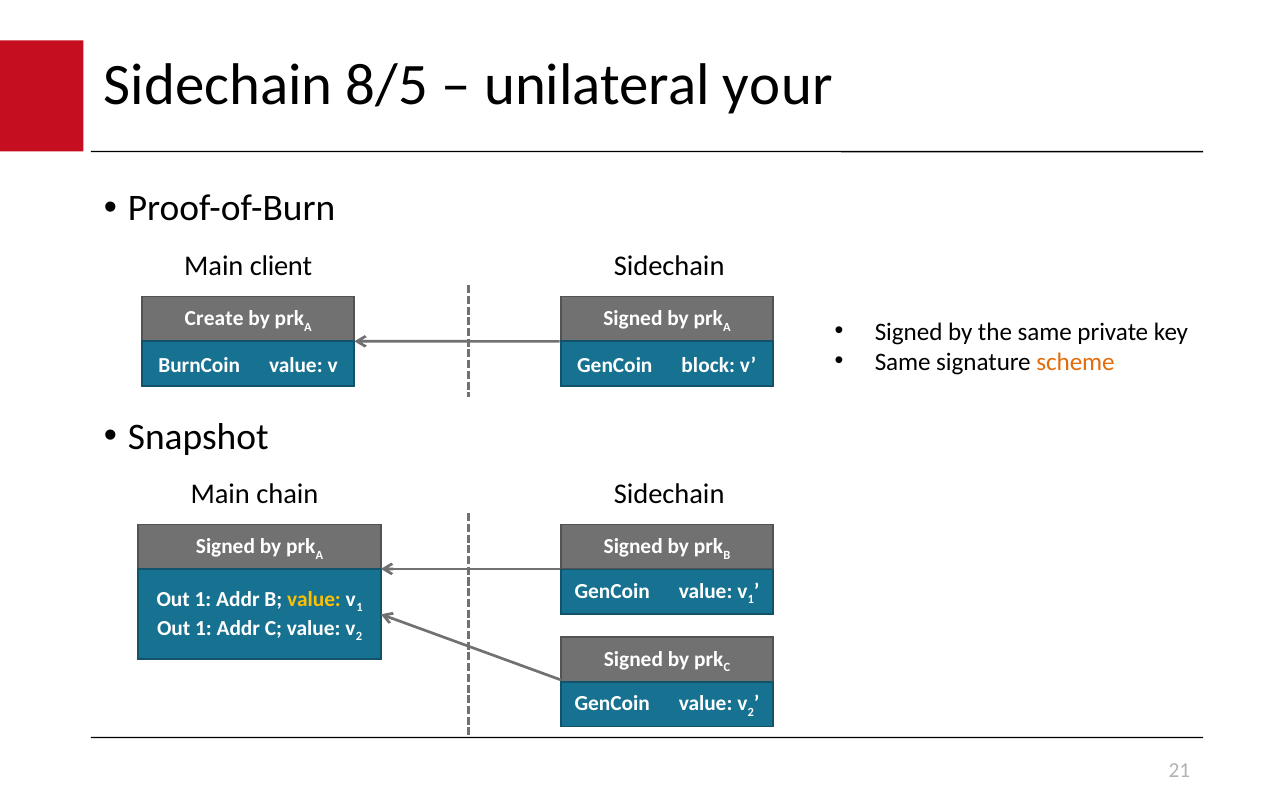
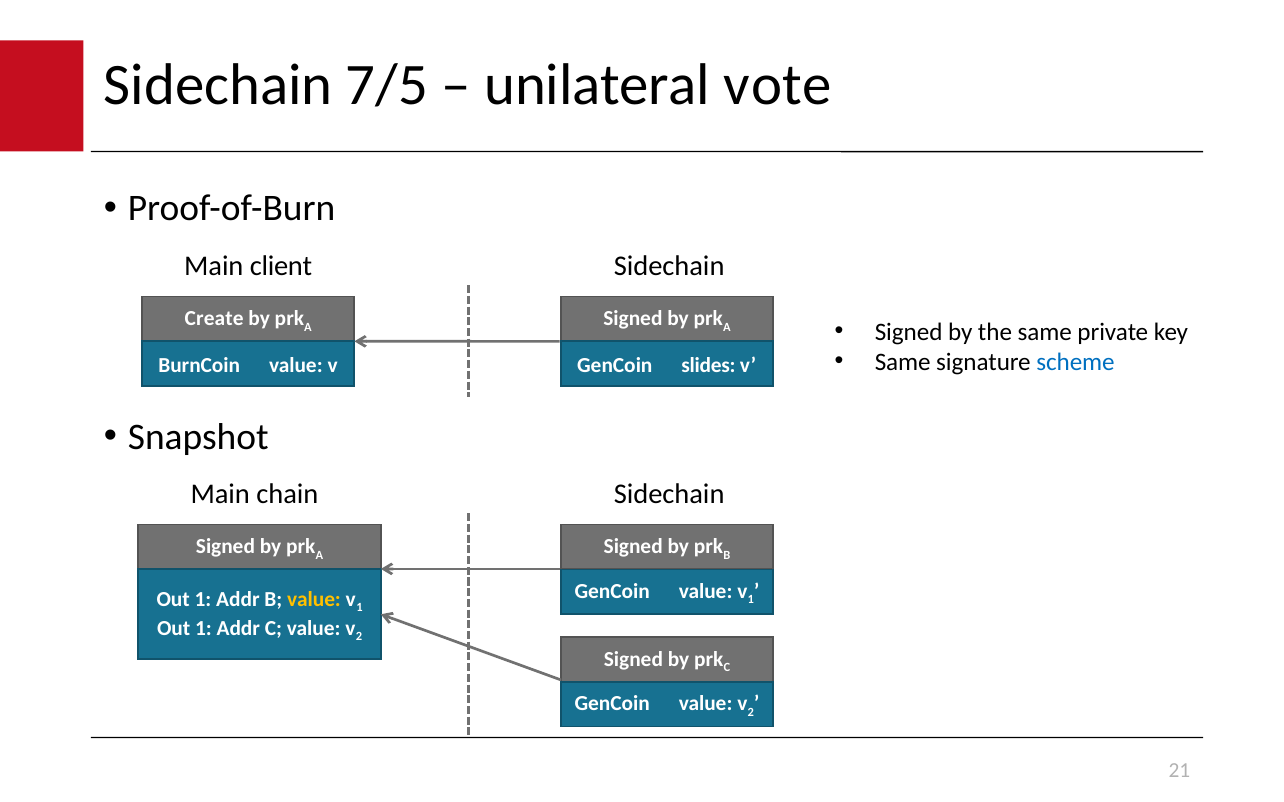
8/5: 8/5 -> 7/5 (387, 86)
your: your -> vote (778, 86)
scheme colour: orange -> blue (1075, 362)
block: block -> slides (708, 366)
